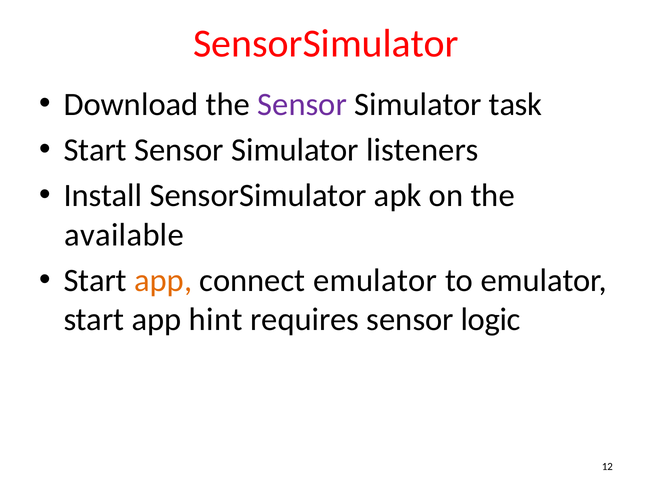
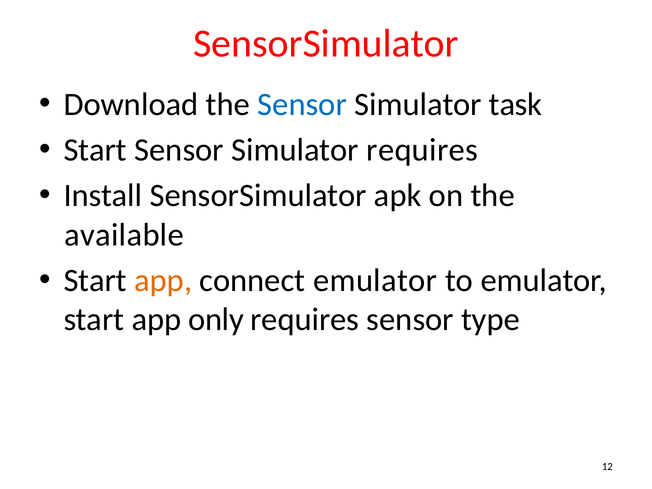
Sensor colour: purple -> blue (302, 104)
Simulator listeners: listeners -> requires (422, 150)
hint: hint -> only (216, 320)
logic: logic -> type (491, 320)
